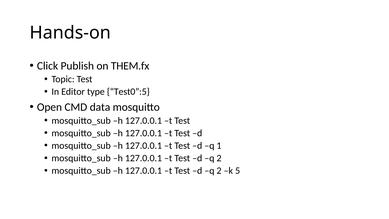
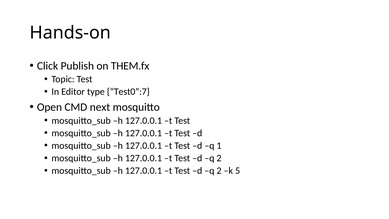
Test0”:5: Test0”:5 -> Test0”:7 (128, 92)
data: data -> next (100, 107)
